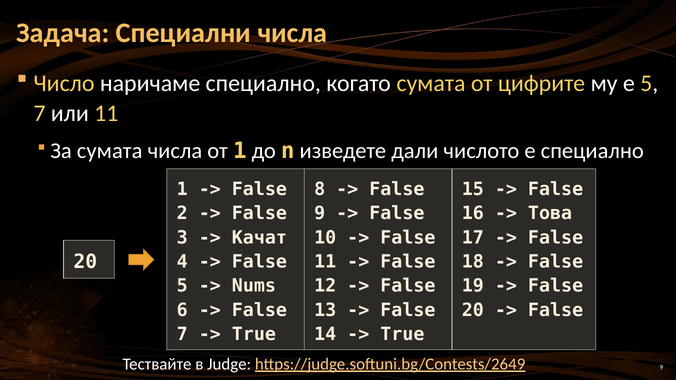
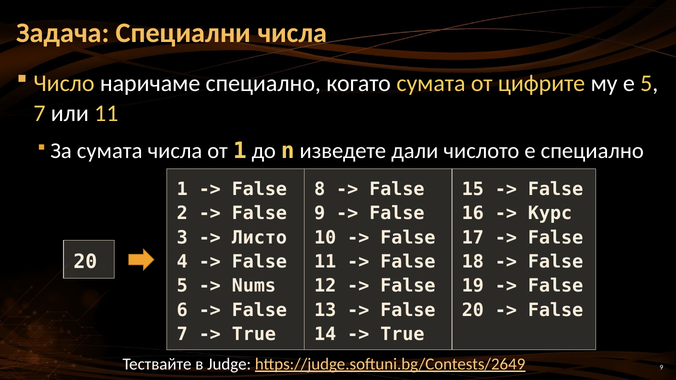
Това: Това -> Курс (550, 214)
Качат: Качат -> Листо (259, 238)
